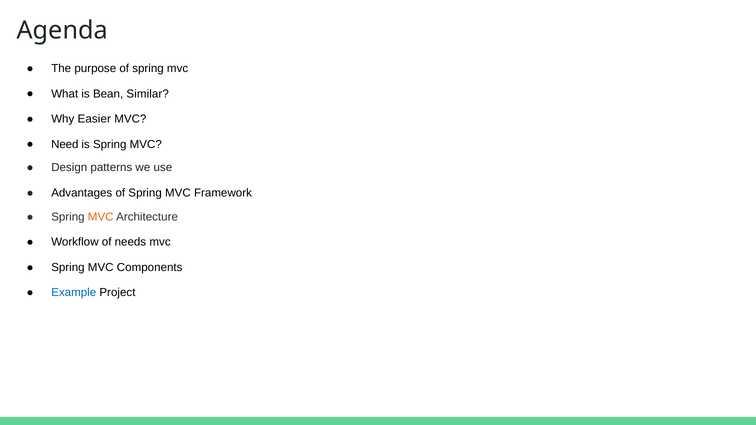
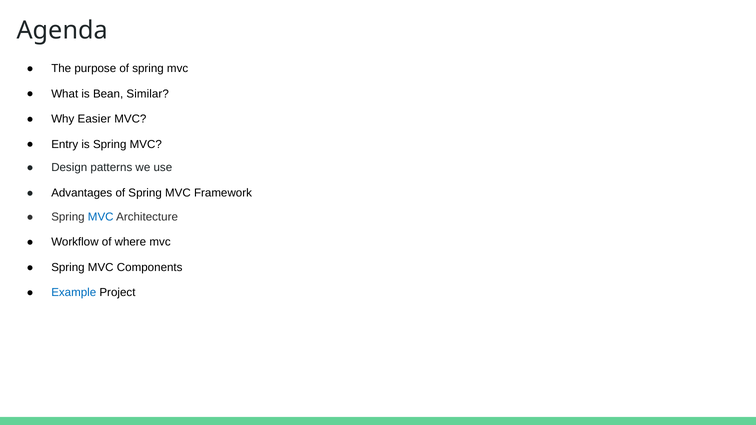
Need: Need -> Entry (65, 144)
MVC colour: orange -> blue (101, 217)
needs: needs -> where (130, 242)
